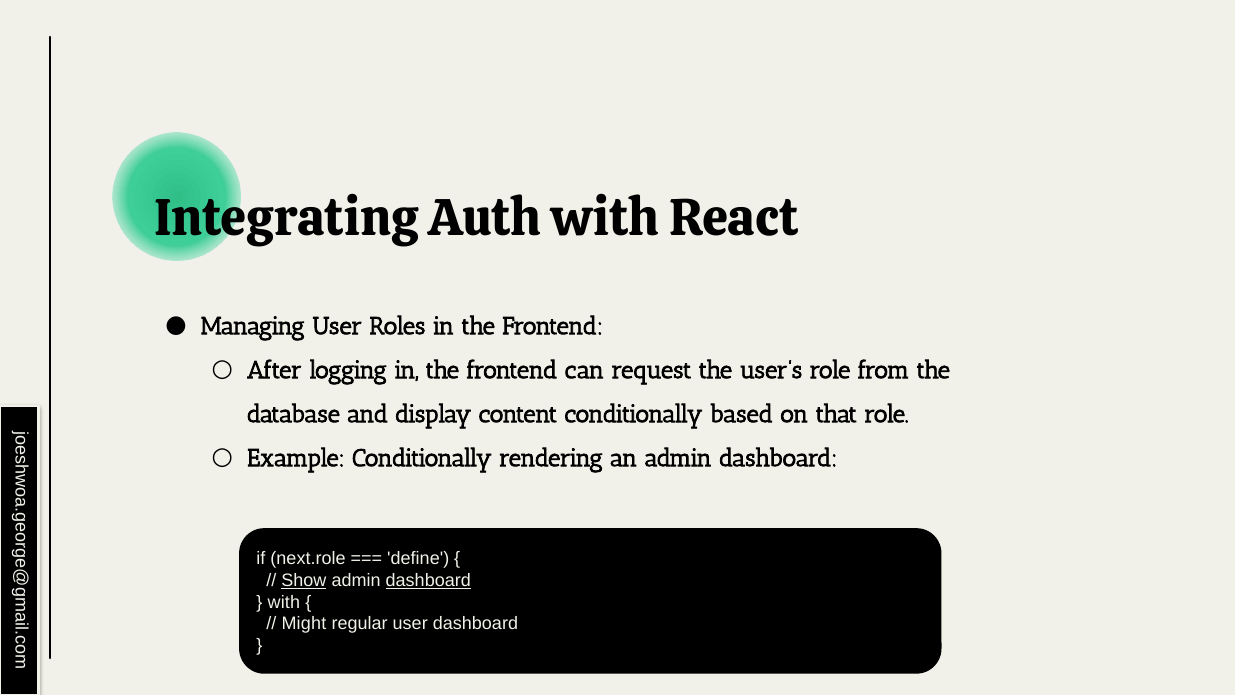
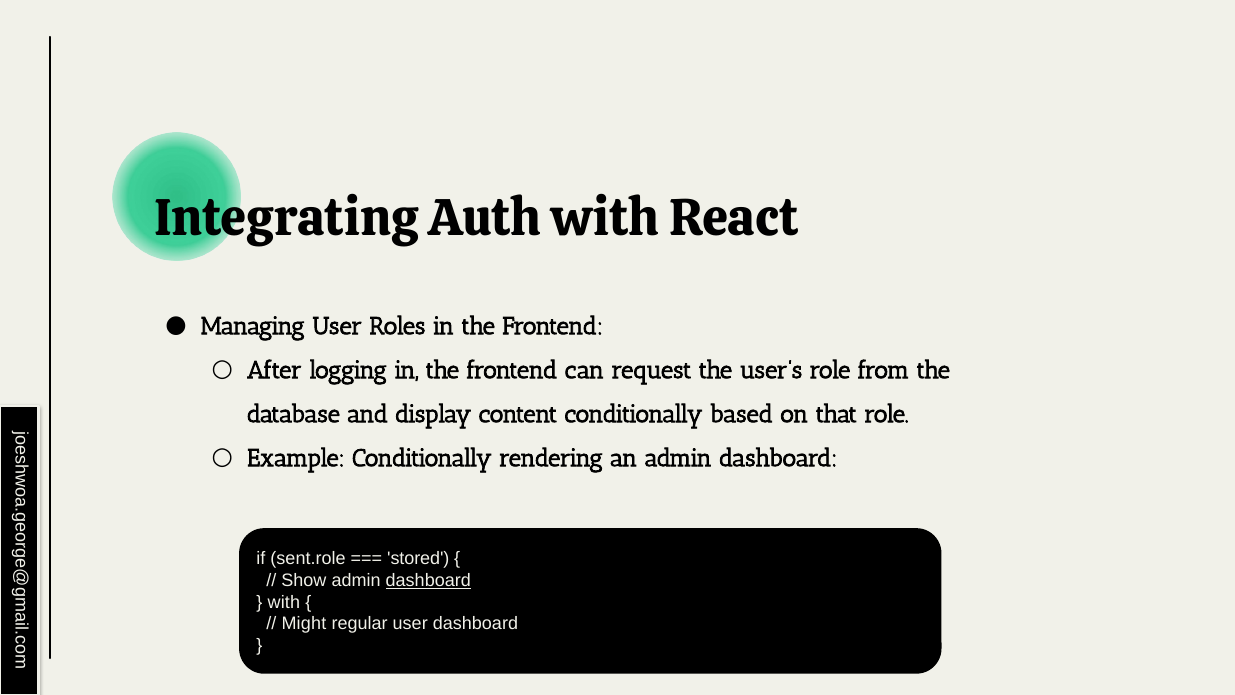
next.role: next.role -> sent.role (308, 559)
define: define -> stored (418, 559)
Show underline: present -> none (304, 580)
